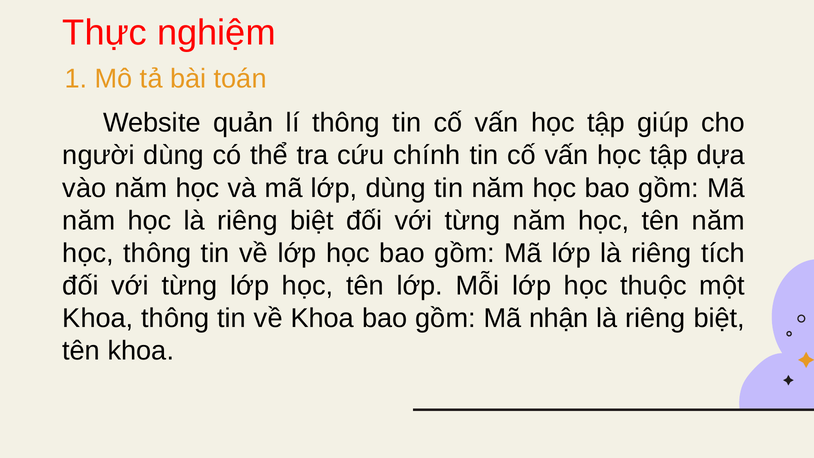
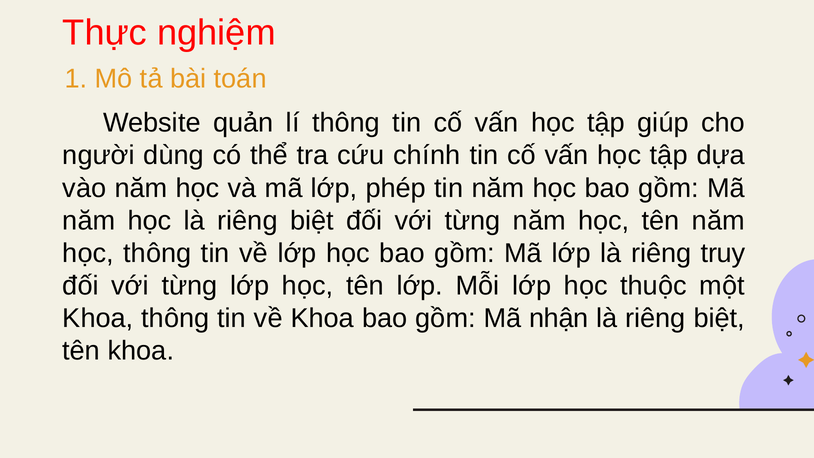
lớp dùng: dùng -> phép (396, 188)
tích: tích -> truy (723, 253)
